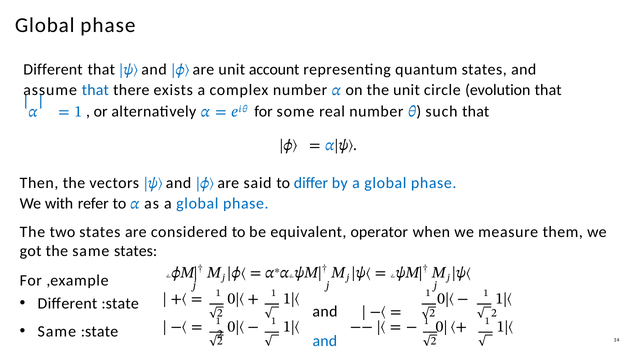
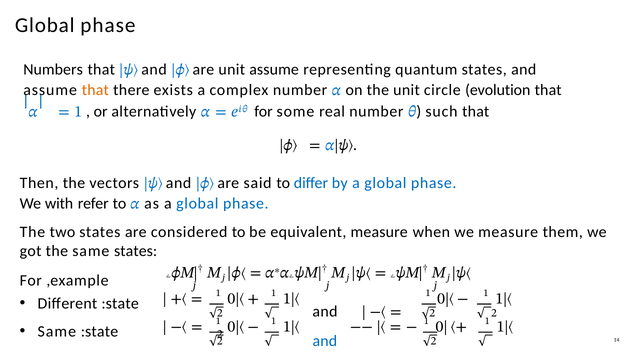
Different: Different -> Numbers (53, 70)
unit account: account -> assume (274, 70)
that colour: blue -> orange (95, 90)
equivalent operator: operator -> measure (379, 232)
